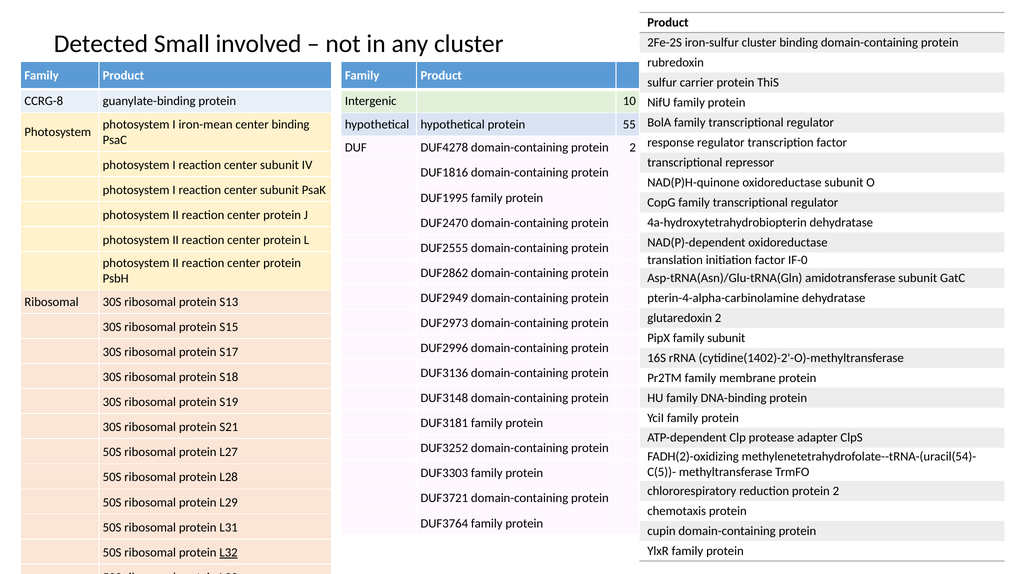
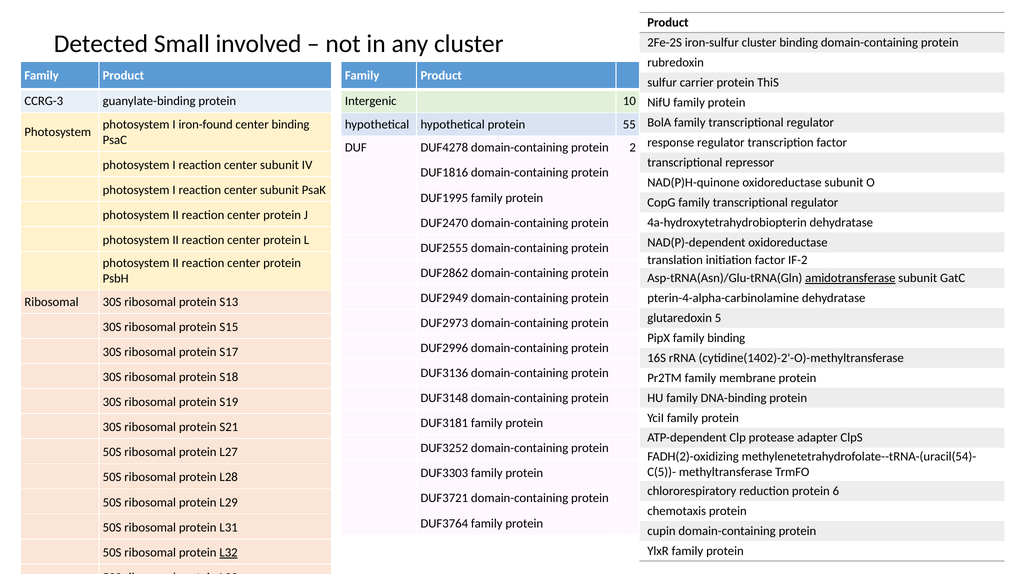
CCRG-8: CCRG-8 -> CCRG-3 (44, 101)
iron-mean: iron-mean -> iron-found (206, 124)
IF-0: IF-0 -> IF-2 (798, 260)
amidotransferase underline: none -> present (850, 278)
glutaredoxin 2: 2 -> 5 (718, 318)
family subunit: subunit -> binding (726, 338)
reduction protein 2: 2 -> 6 (836, 491)
